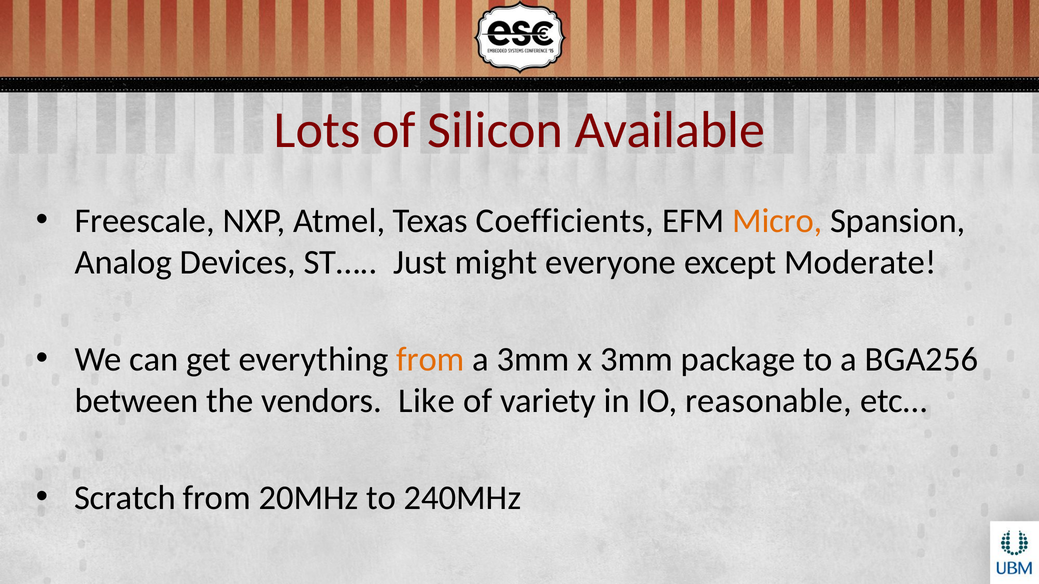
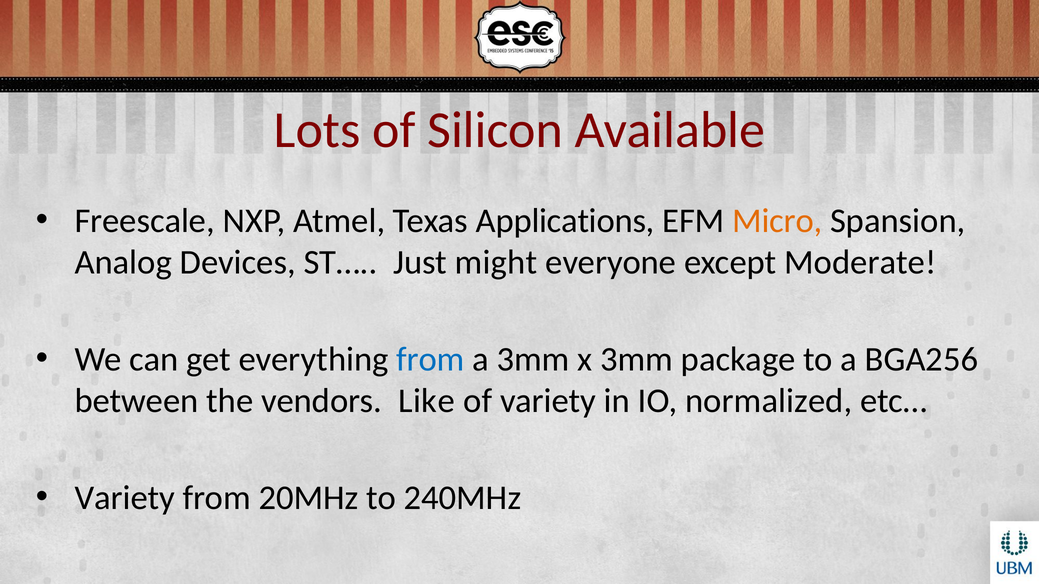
Coefficients: Coefficients -> Applications (565, 221)
from colour: orange -> blue (430, 360)
reasonable: reasonable -> normalized (769, 401)
Scratch: Scratch -> Variety (125, 498)
